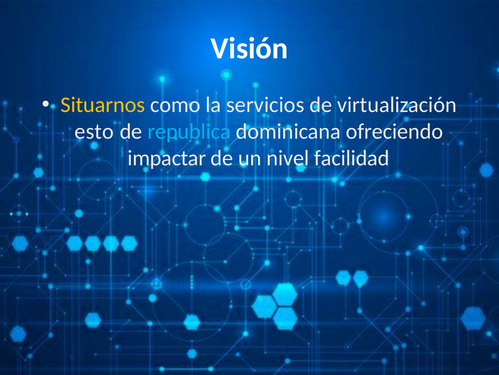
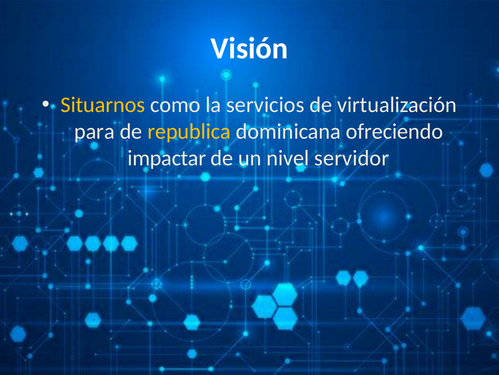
esto: esto -> para (94, 131)
republica colour: light blue -> yellow (189, 131)
facilidad: facilidad -> servidor (352, 158)
